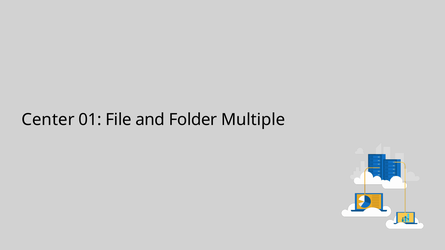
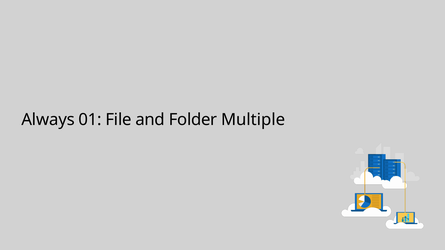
Center: Center -> Always (48, 120)
